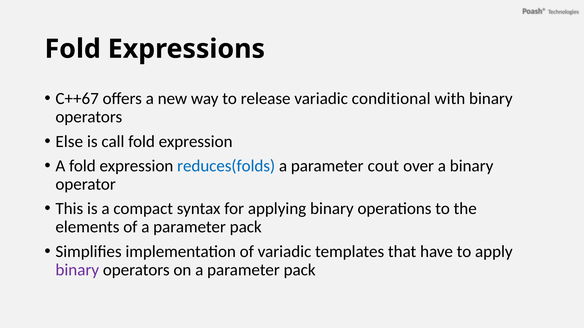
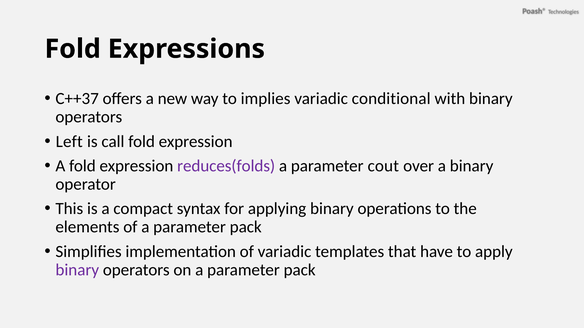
C++67: C++67 -> C++37 (77, 99)
release: release -> implies (266, 99)
Else: Else -> Left (69, 142)
reduces(folds colour: blue -> purple (226, 166)
